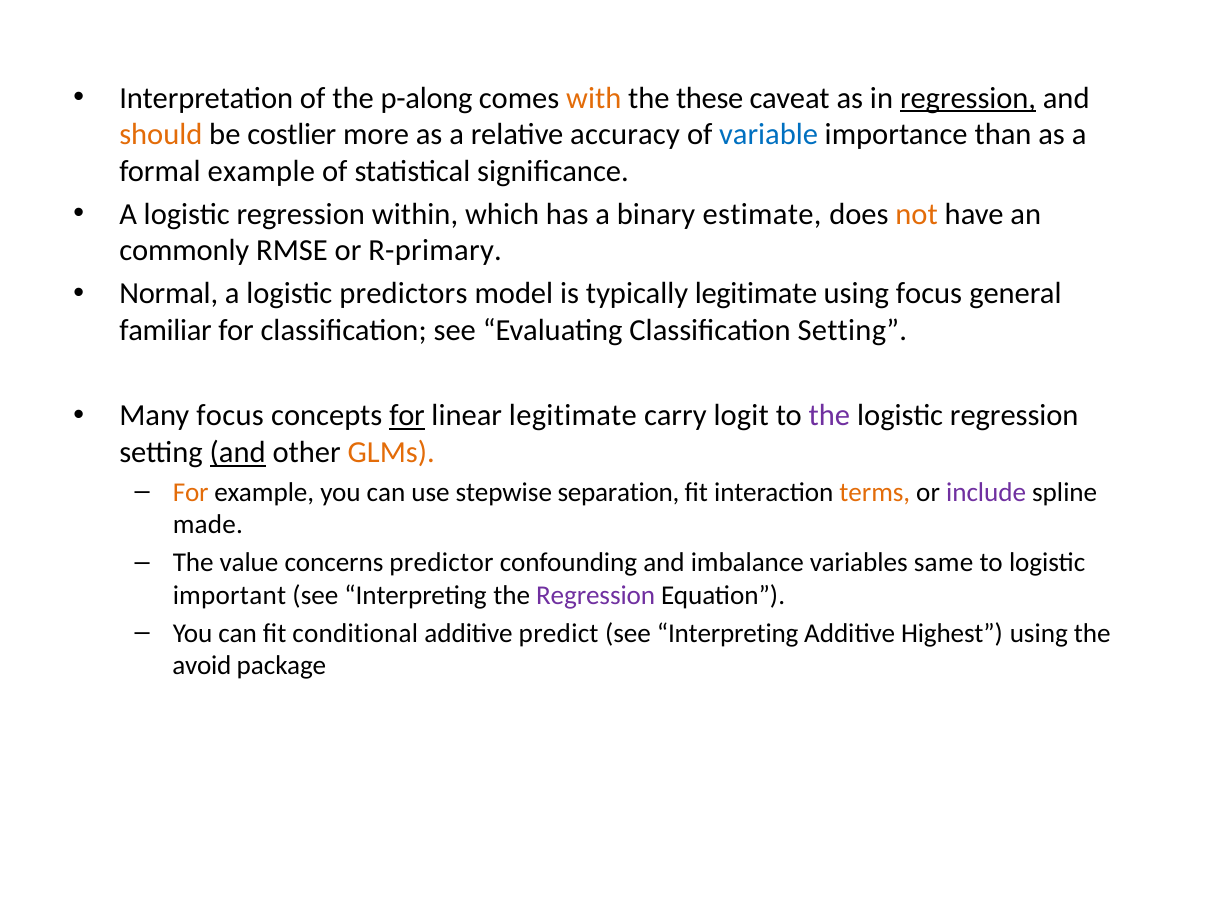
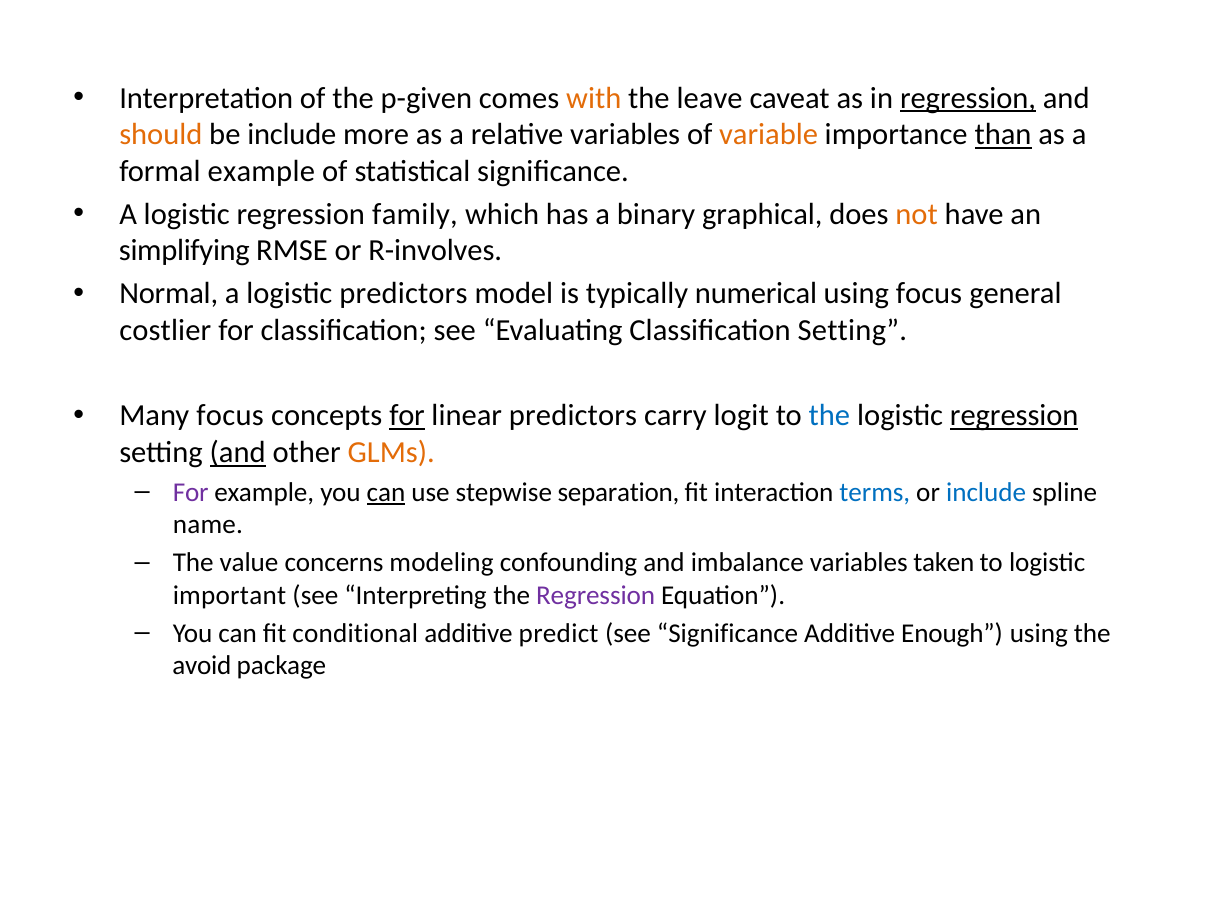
p-along: p-along -> p-given (426, 98)
these: these -> leave (710, 98)
be costlier: costlier -> include (292, 135)
relative accuracy: accuracy -> variables (625, 135)
variable colour: blue -> orange (769, 135)
than underline: none -> present (1003, 135)
within: within -> family (415, 214)
estimate: estimate -> graphical (762, 214)
commonly: commonly -> simplifying (184, 251)
R-primary: R-primary -> R-involves (435, 251)
typically legitimate: legitimate -> numerical (756, 294)
familiar: familiar -> costlier (165, 330)
linear legitimate: legitimate -> predictors (573, 416)
the colour: purple -> blue (829, 416)
regression underline: none -> present (1014, 416)
For colour: orange -> purple (191, 492)
can underline: none -> present (386, 492)
terms colour: orange -> blue (875, 492)
include colour: purple -> blue (986, 492)
made: made -> name (208, 525)
predictor: predictor -> modeling (442, 563)
same: same -> taken (944, 563)
Interpreting: Interpreting -> Significance (728, 633)
Highest: Highest -> Enough (952, 633)
